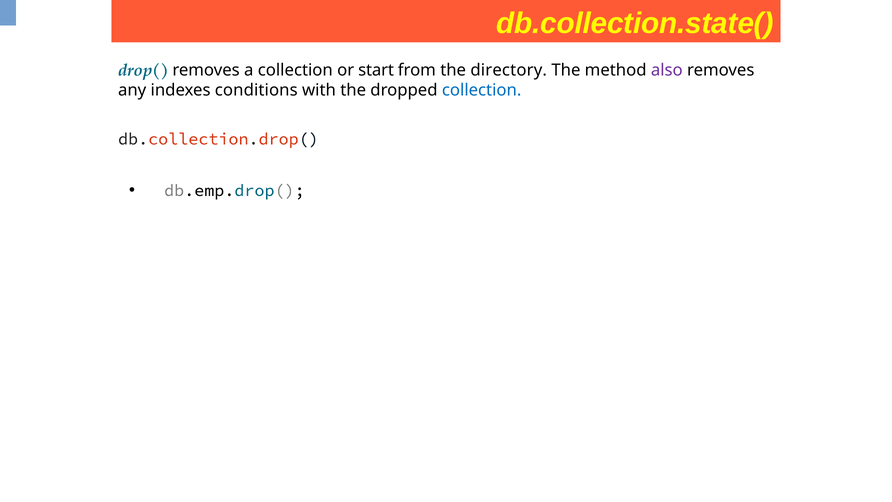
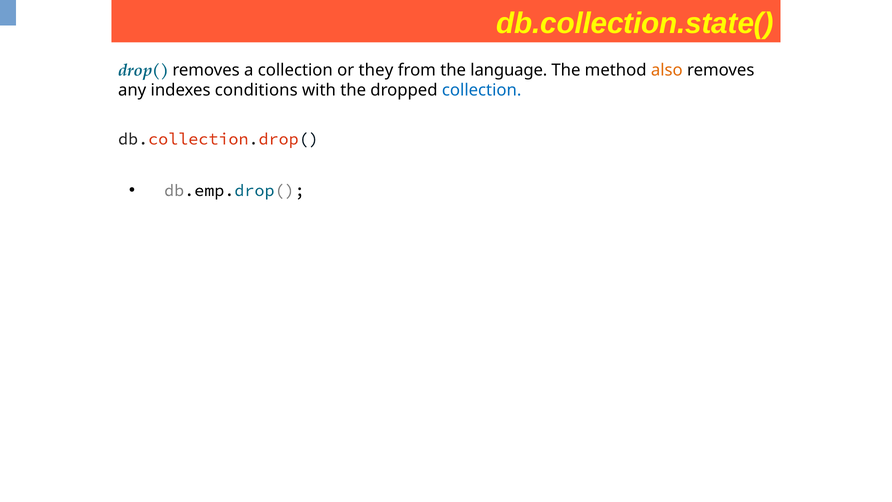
start: start -> they (376, 70)
directory: directory -> language (509, 70)
also colour: purple -> orange (667, 70)
